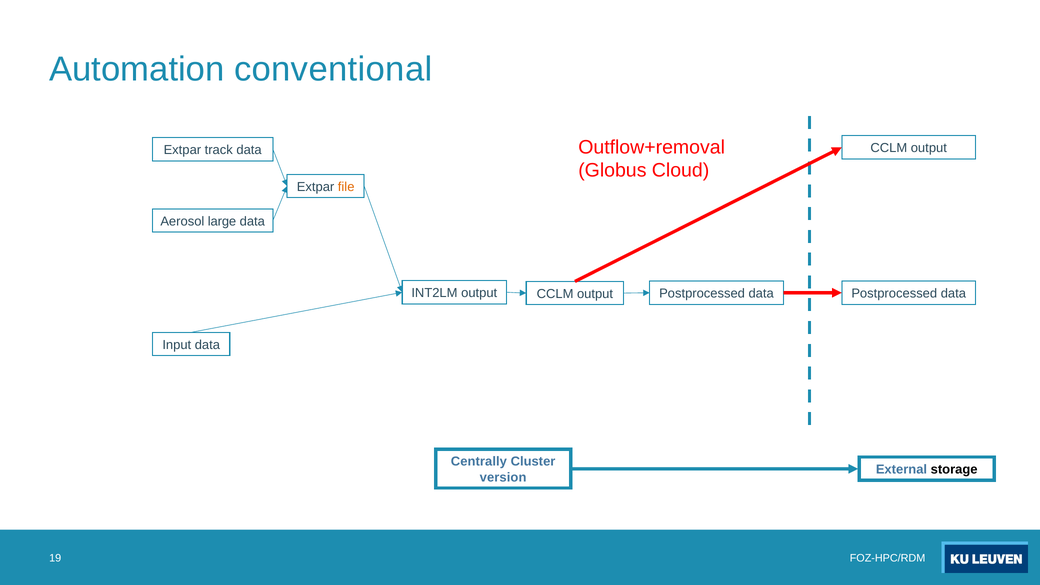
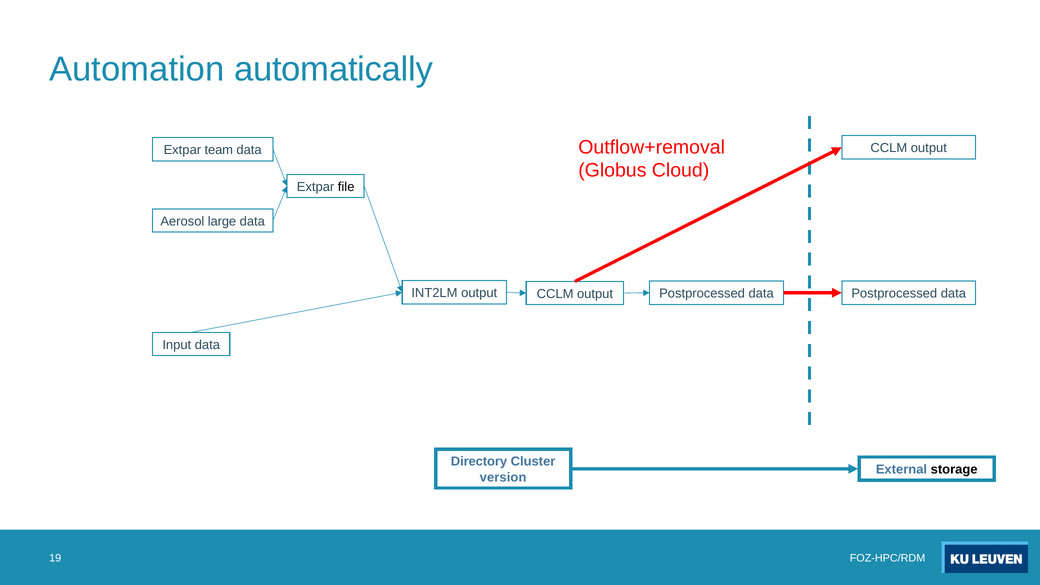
conventional: conventional -> automatically (334, 69)
track: track -> team (219, 150)
file colour: orange -> black (346, 187)
Centrally: Centrally -> Directory (479, 462)
